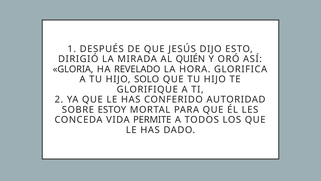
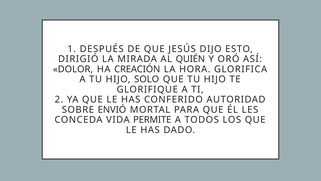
GLORIA: GLORIA -> DOLOR (73, 69)
REVELADO: REVELADO -> CREACIÓN (137, 69)
ESTOY: ESTOY -> ENVIÓ (112, 109)
